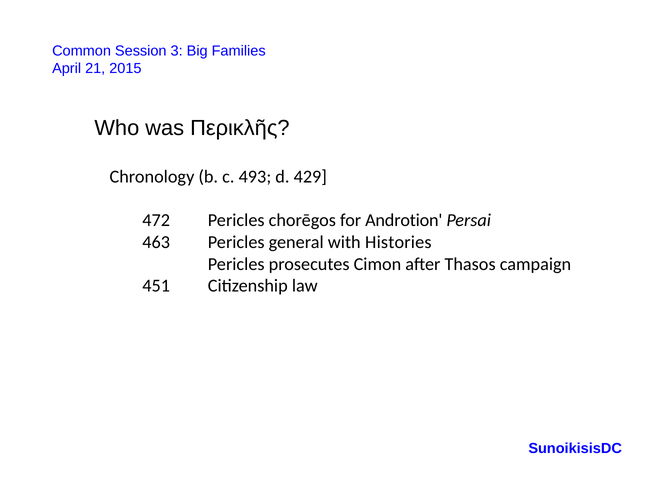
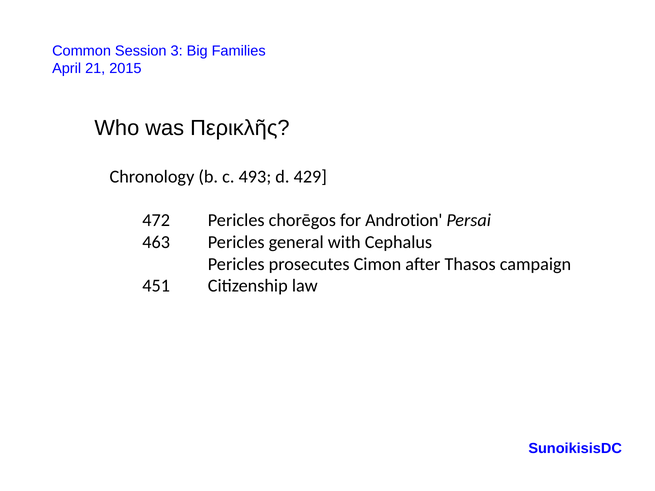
Histories: Histories -> Cephalus (398, 242)
